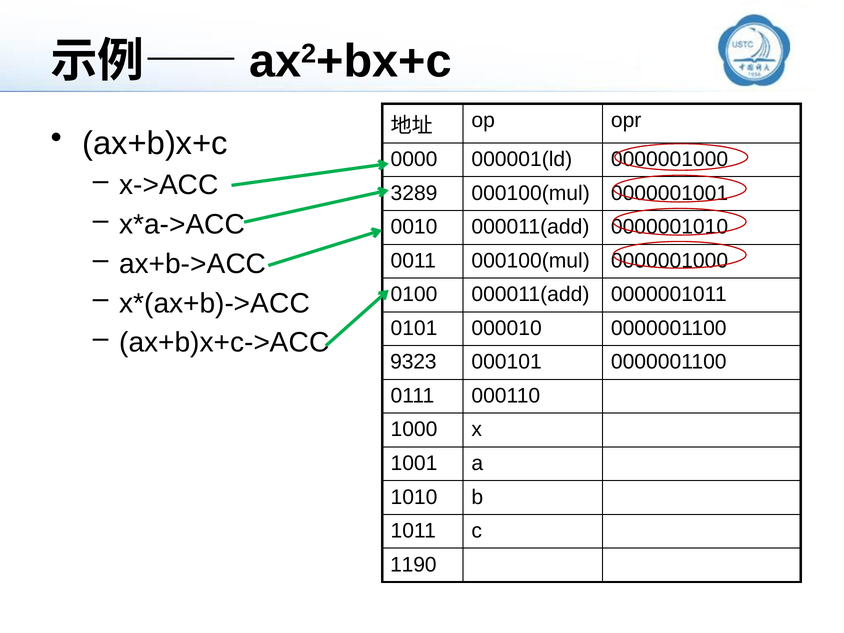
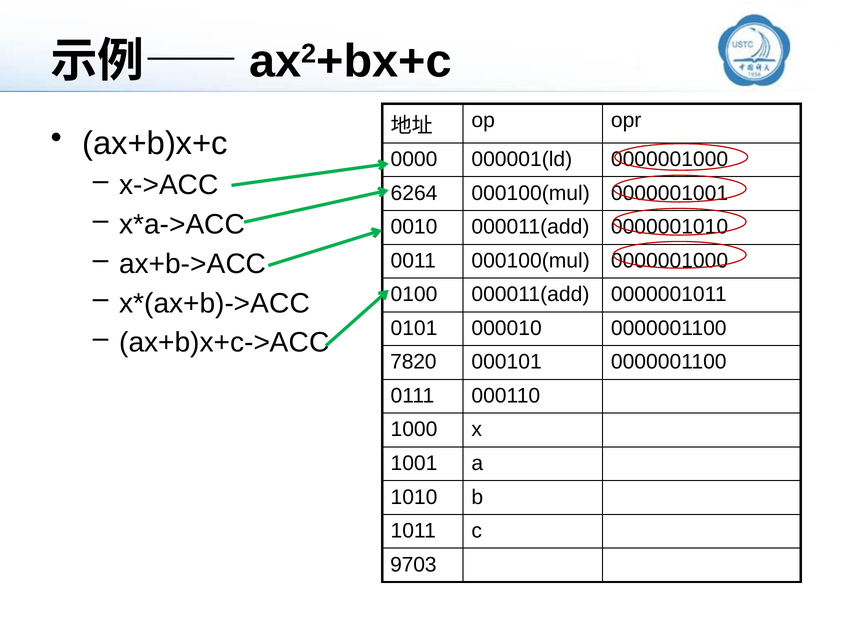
3289: 3289 -> 6264 (414, 193)
9323: 9323 -> 7820 (413, 362)
1190: 1190 -> 9703 (413, 565)
